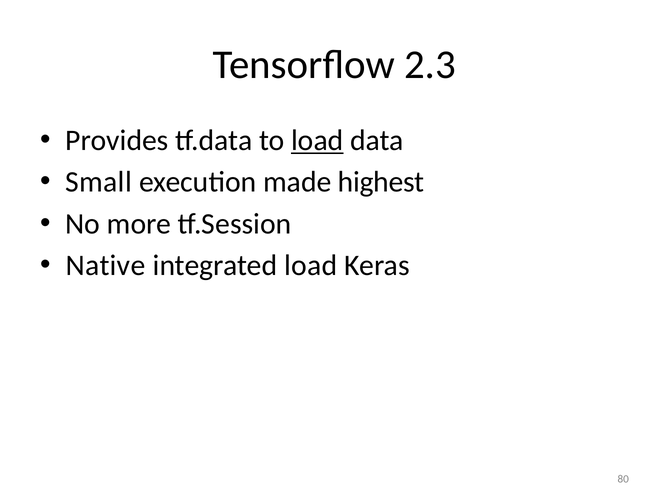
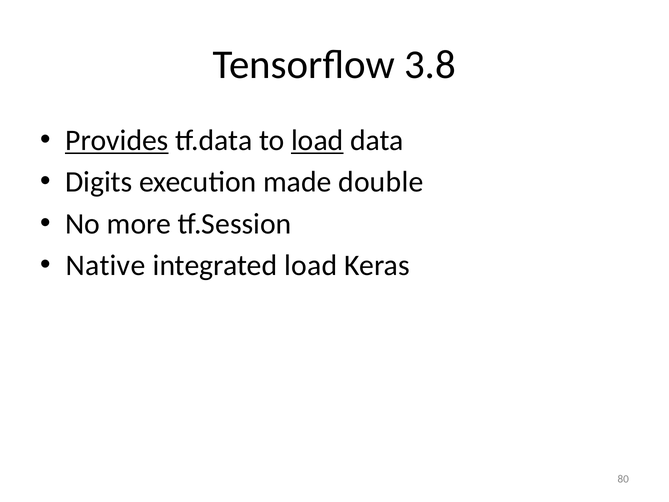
2.3: 2.3 -> 3.8 (430, 65)
Provides underline: none -> present (117, 140)
Small: Small -> Digits (99, 182)
highest: highest -> double (381, 182)
